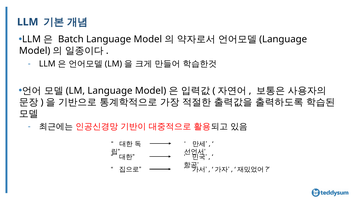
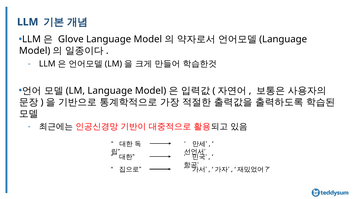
Batch: Batch -> Glove (71, 39)
